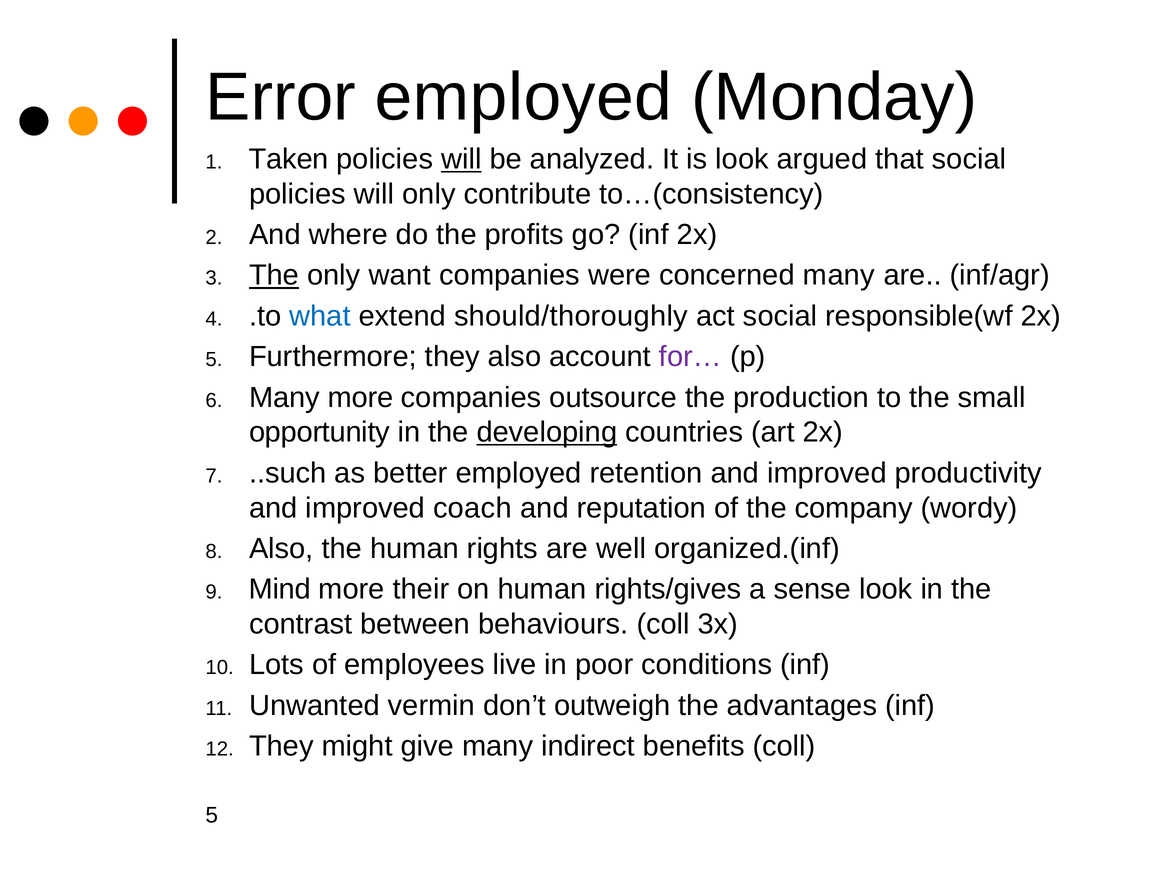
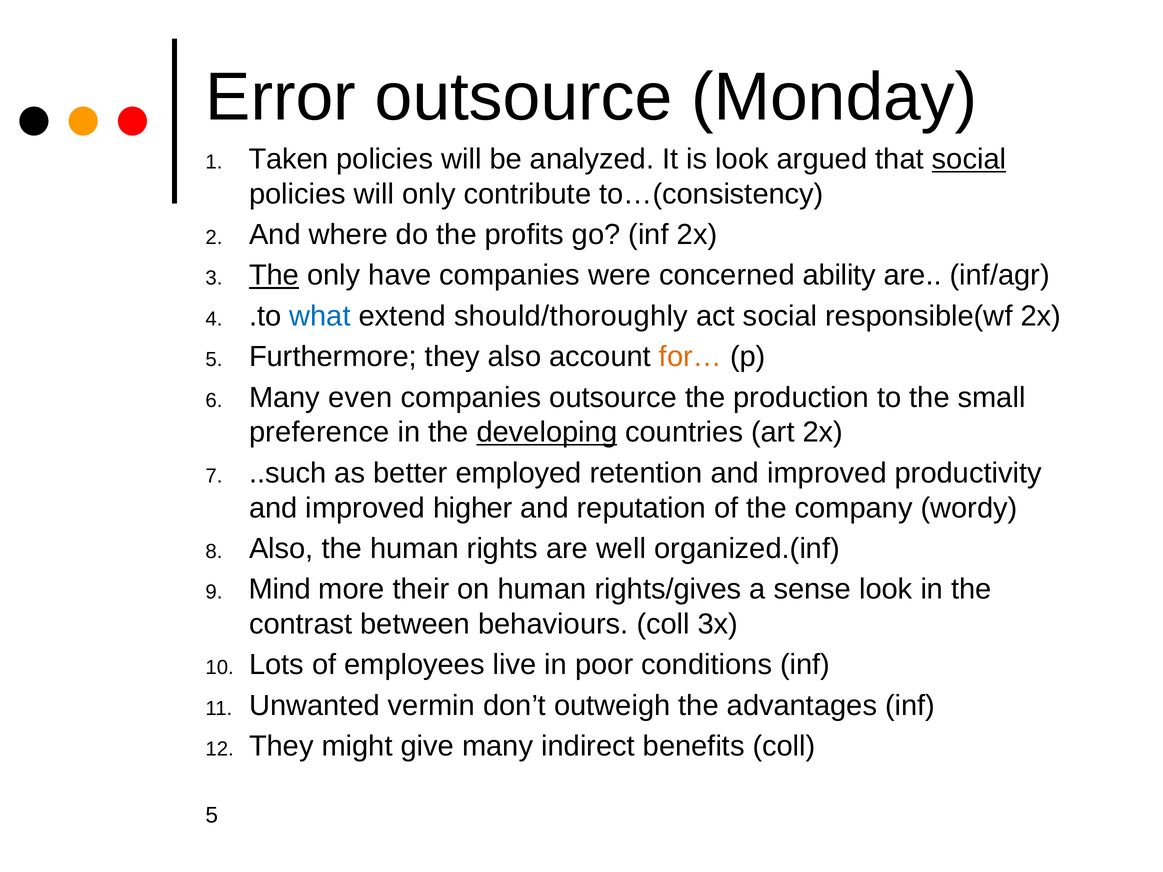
Error employed: employed -> outsource (524, 98)
will underline: present -> none (461, 159)
social underline: none -> present (969, 159)
want: want -> have (400, 275)
concerned many: many -> ability (839, 275)
for… colour: purple -> orange (690, 357)
Many more: more -> even (360, 398)
opportunity: opportunity -> preference (319, 432)
coach: coach -> higher (473, 508)
